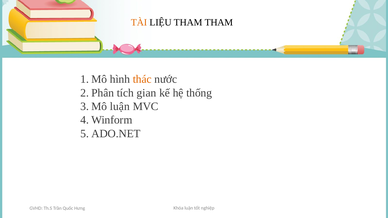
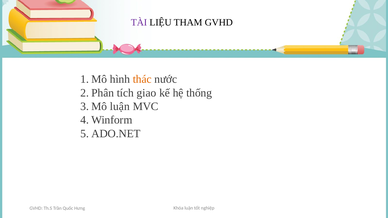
TÀI colour: orange -> purple (139, 22)
THAM THAM: THAM -> GVHD (219, 22)
gian: gian -> giao (146, 93)
